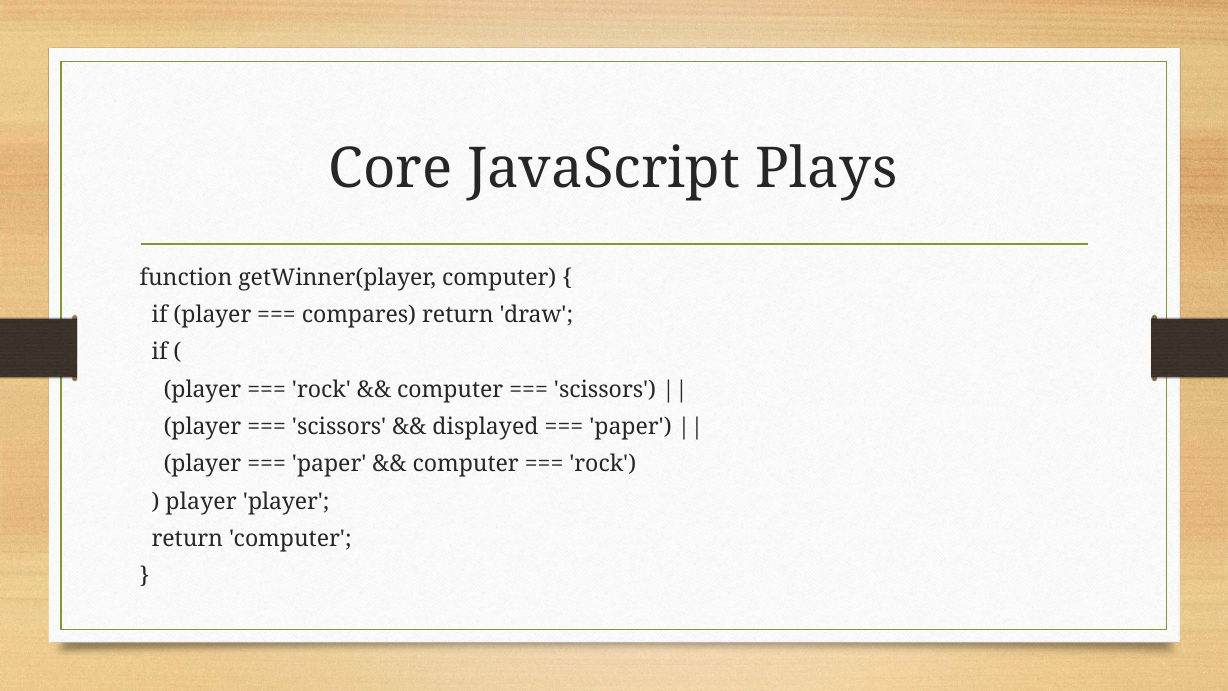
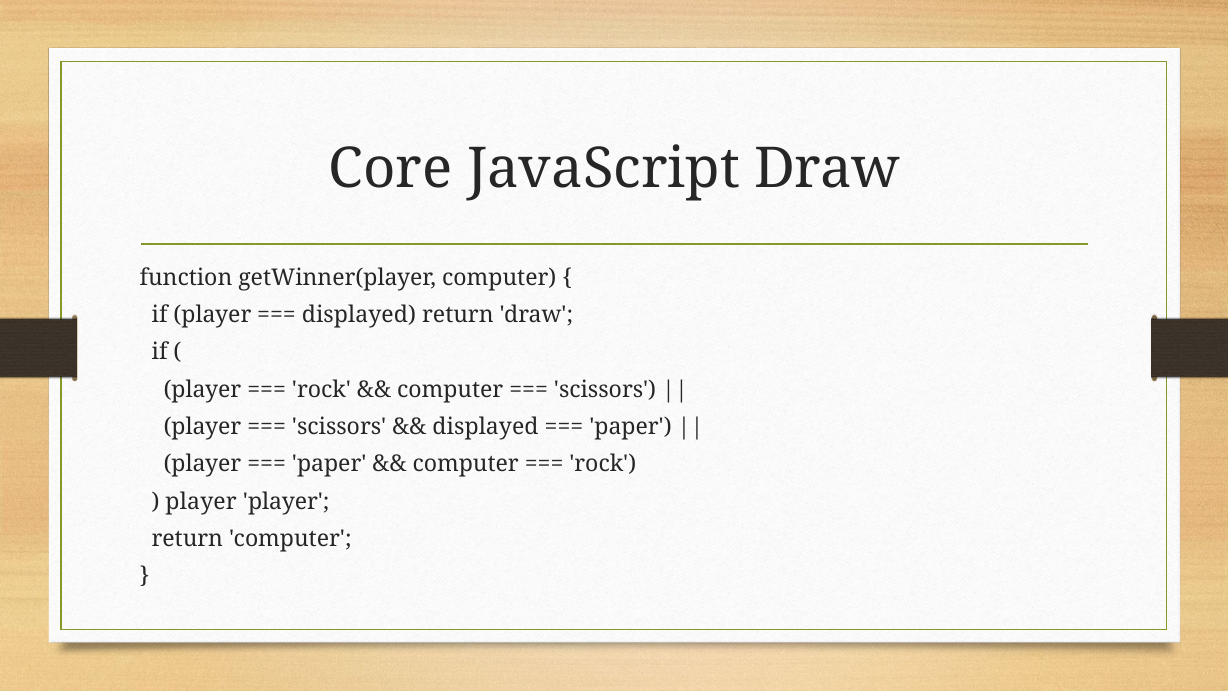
JavaScript Plays: Plays -> Draw (827, 168)
compares: compares -> displayed (359, 315)
